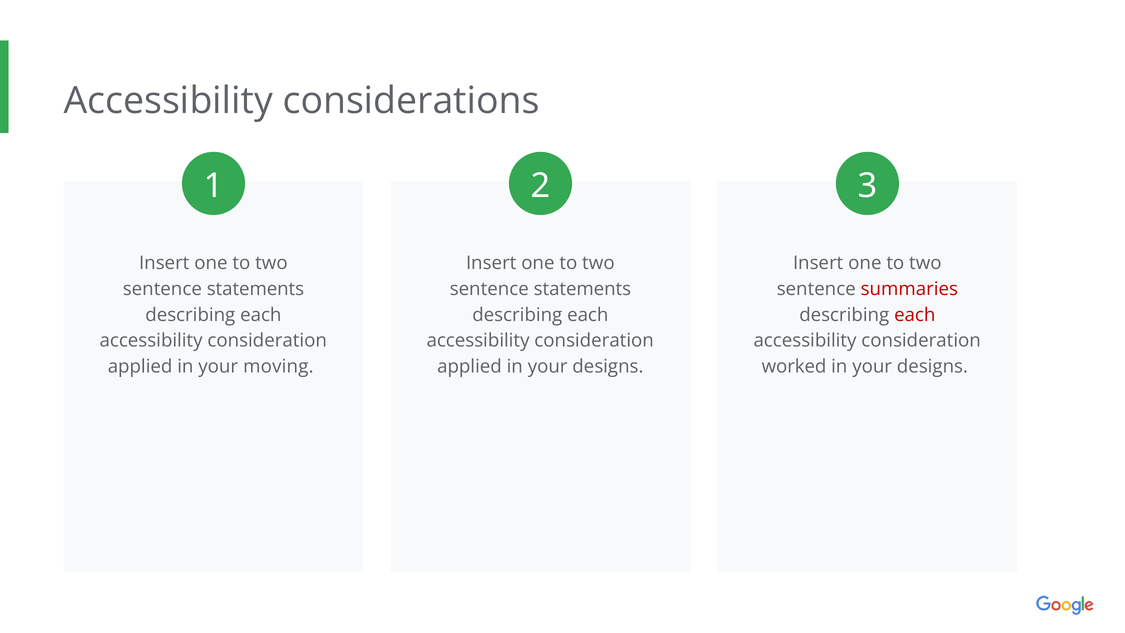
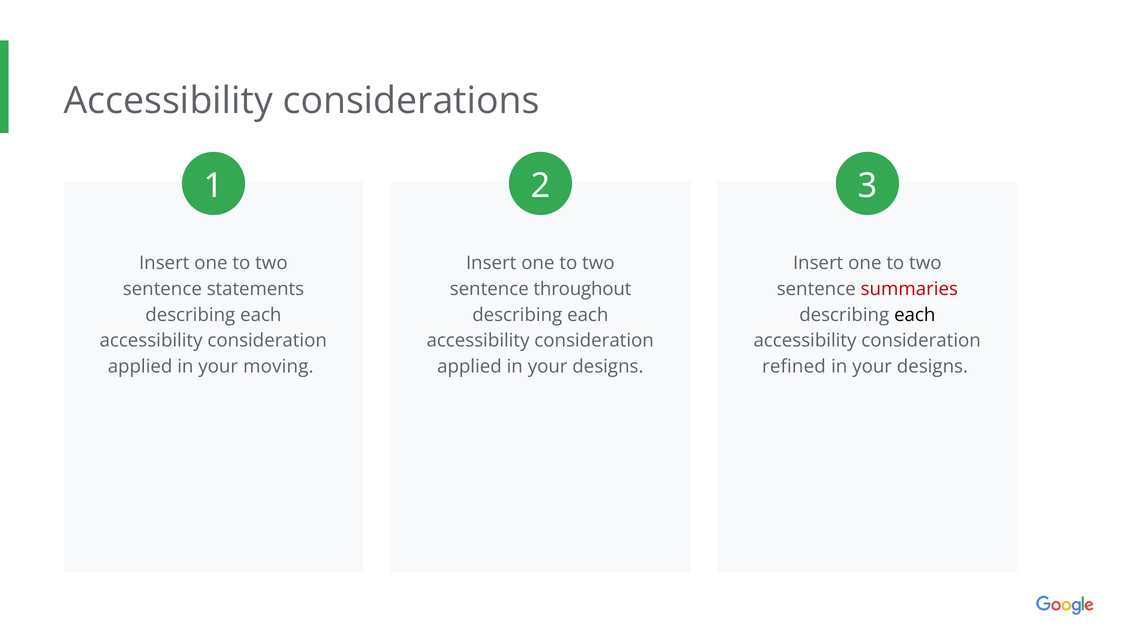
statements: statements -> throughout (582, 289)
each colour: red -> black (915, 315)
worked: worked -> refined (794, 367)
